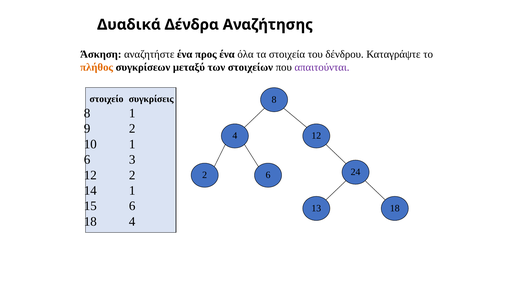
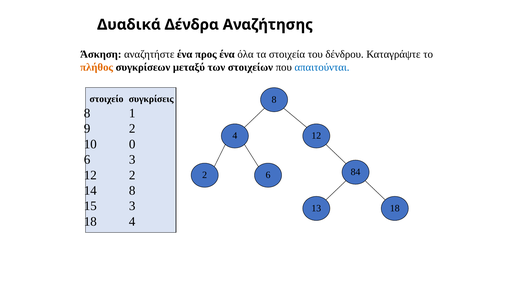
απαιτούνται colour: purple -> blue (322, 67)
1: 1 -> 0 (132, 144)
24: 24 -> 84 (356, 172)
14 1: 1 -> 8 (132, 190)
6: 6 -> 3 (132, 206)
